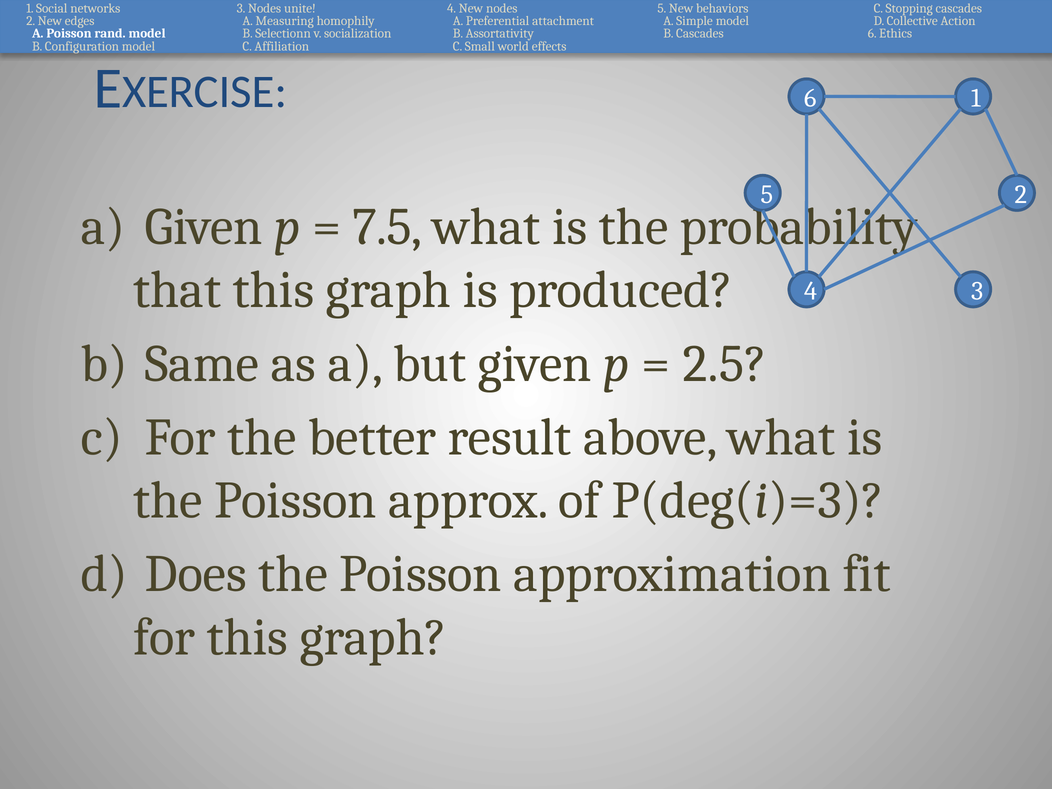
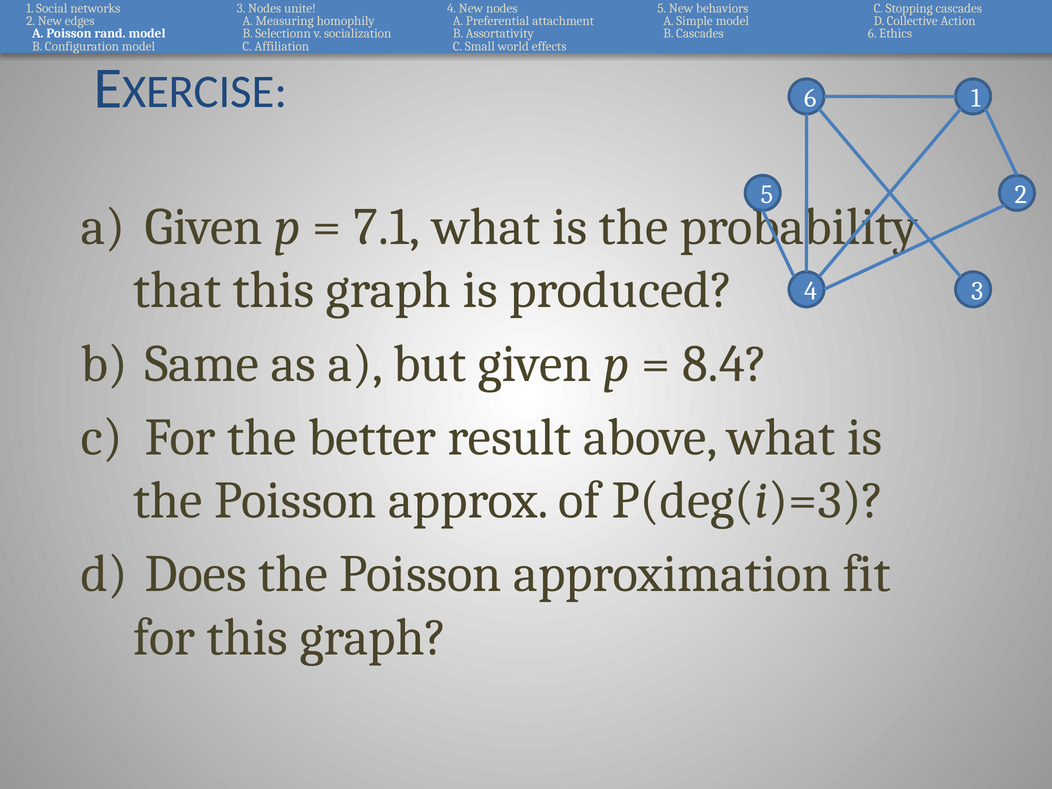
7.5: 7.5 -> 7.1 (387, 227)
2.5: 2.5 -> 8.4 (725, 364)
